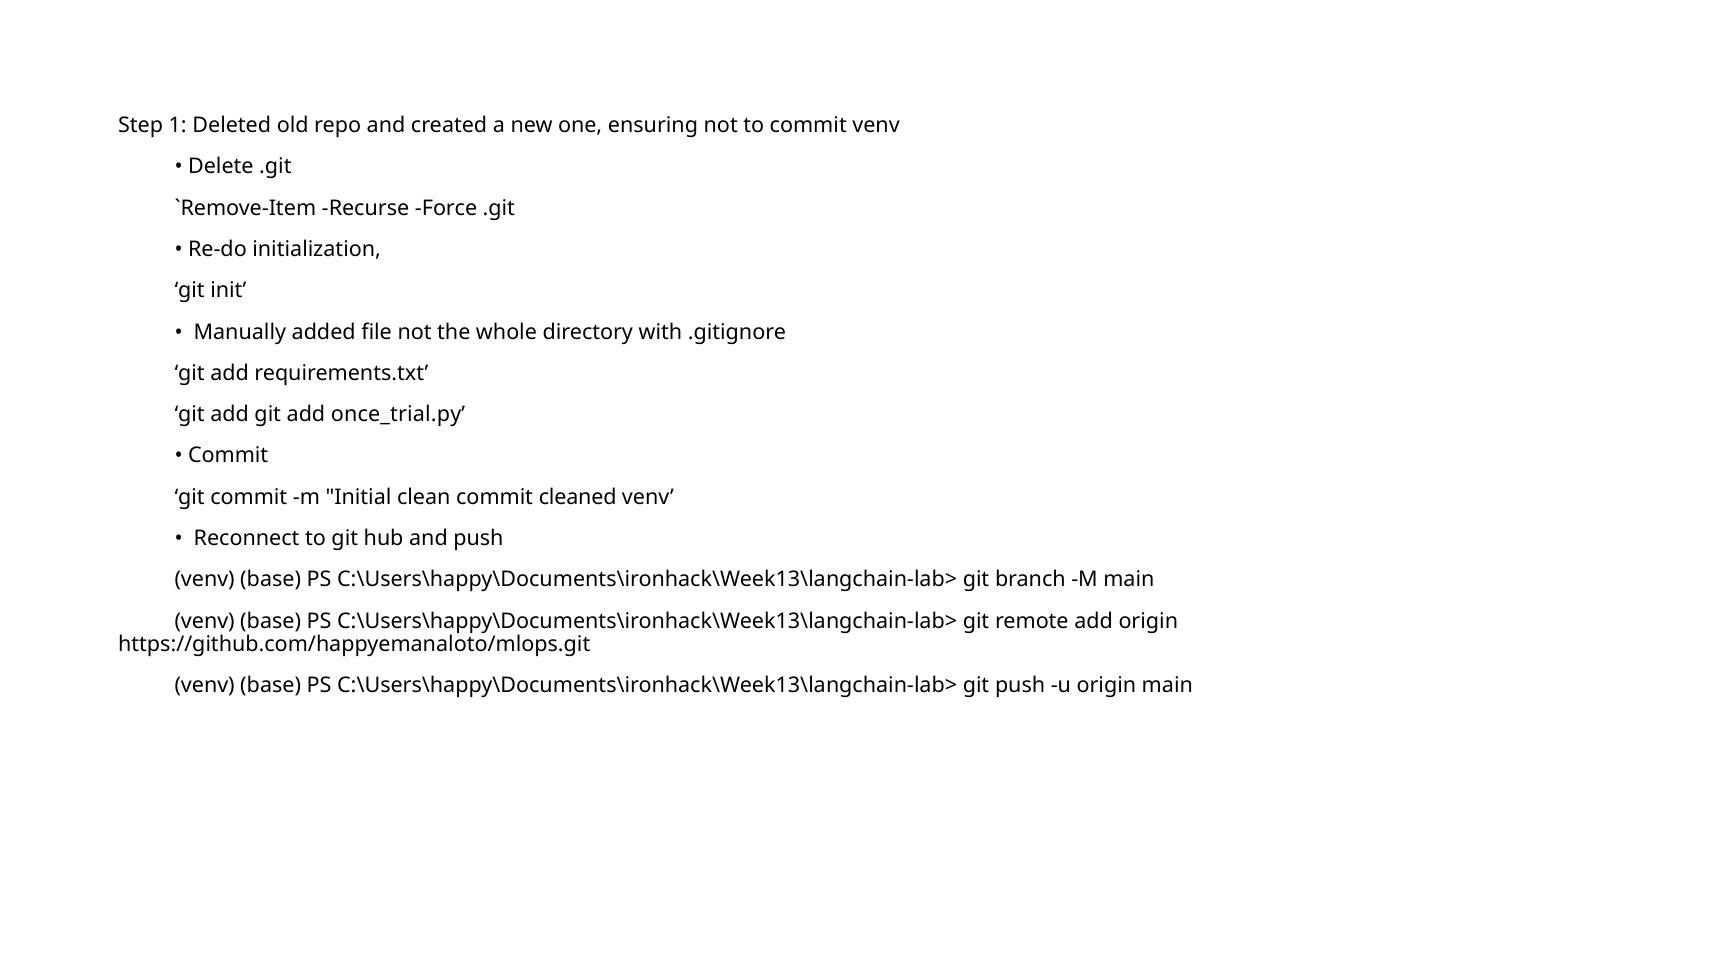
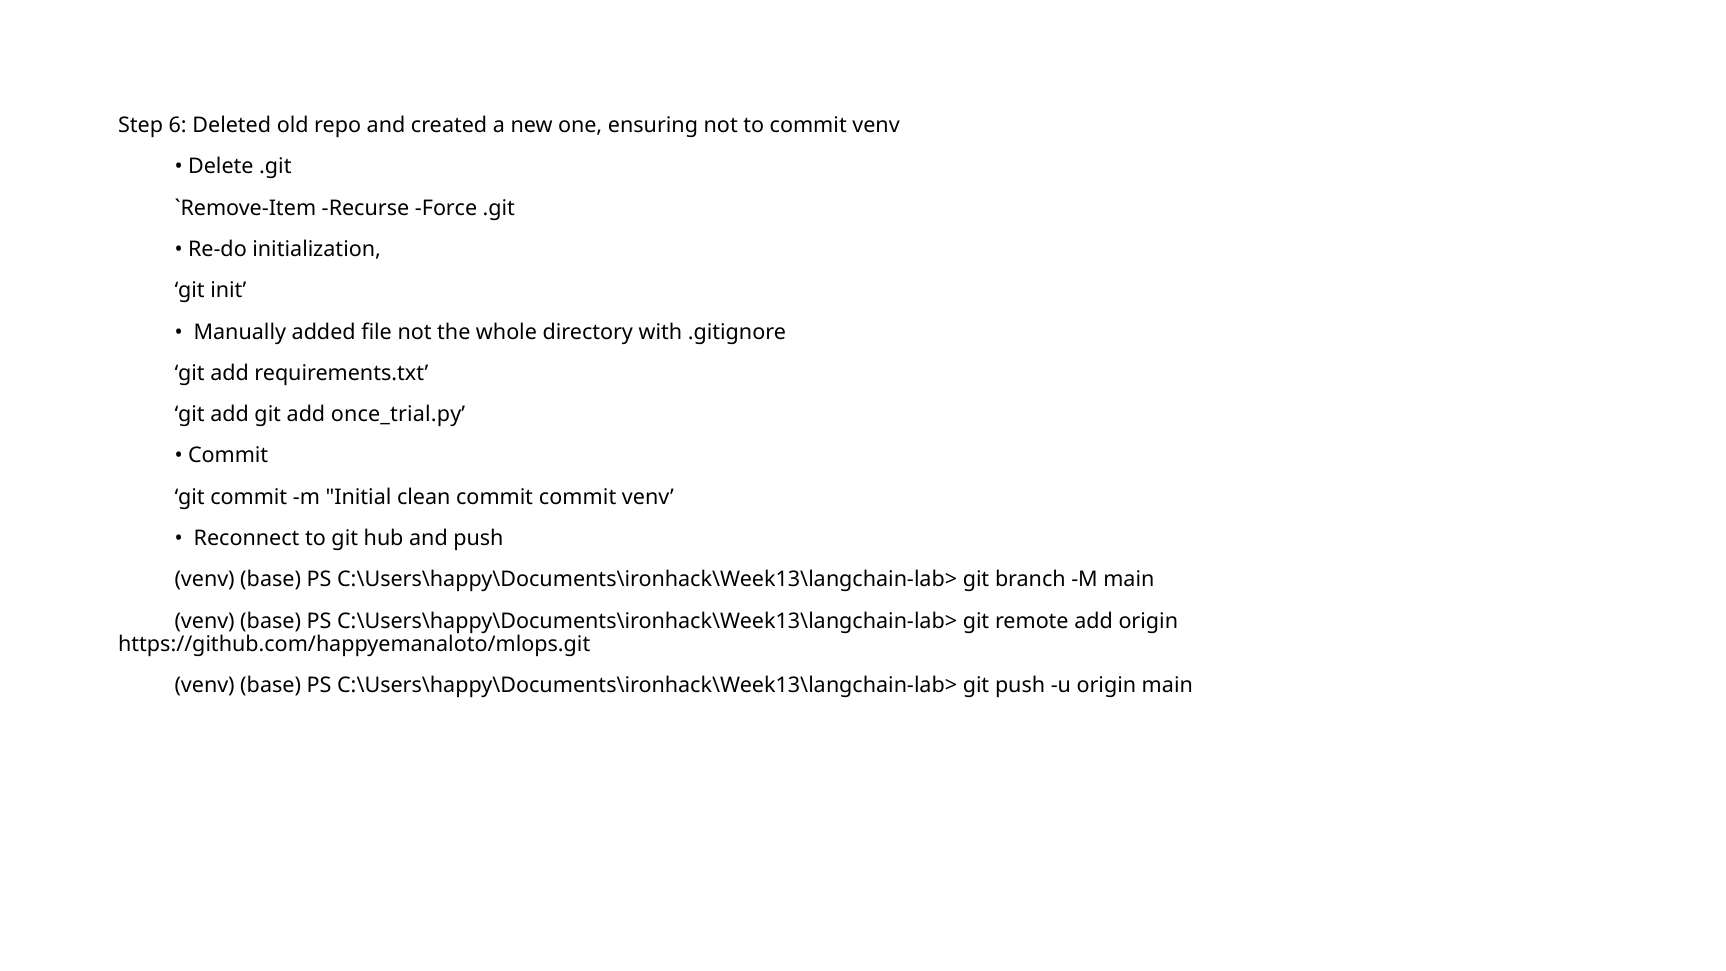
1: 1 -> 6 (178, 125)
commit cleaned: cleaned -> commit (578, 497)
